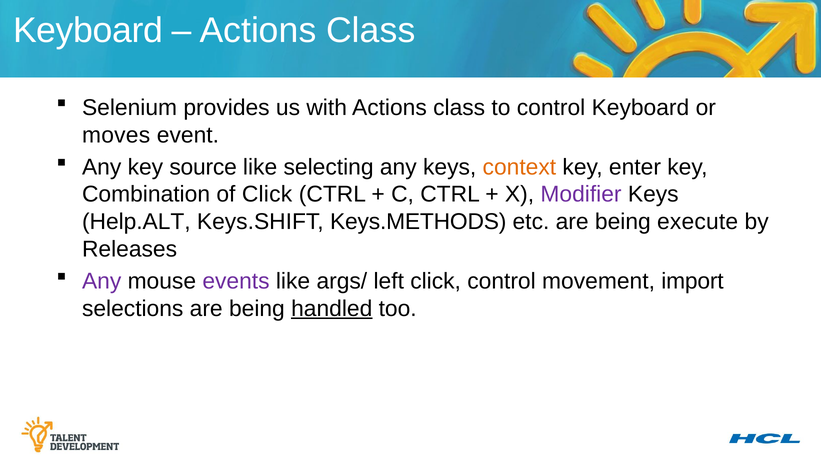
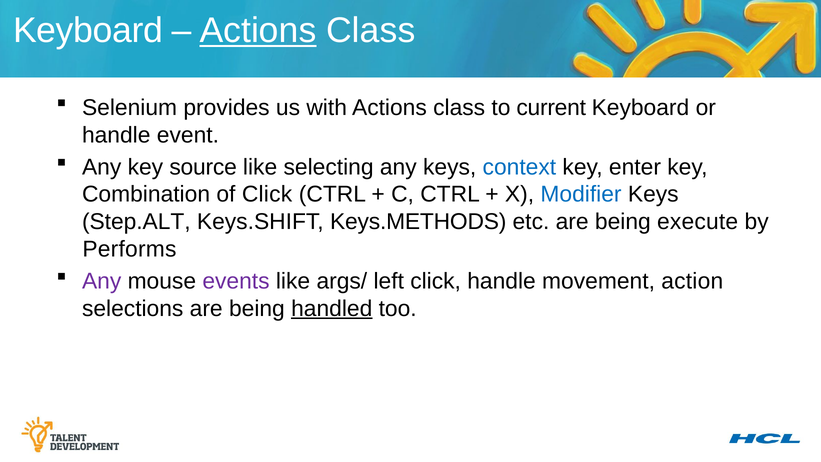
Actions underline: none -> present (258, 31)
to control: control -> current (551, 108)
moves: moves -> handle (116, 135)
context colour: orange -> blue (519, 167)
Modifier colour: purple -> blue (581, 194)
Help.ALT: Help.ALT -> Step.ALT (136, 222)
Releases: Releases -> Performs (129, 249)
click control: control -> handle (502, 281)
import: import -> action (692, 281)
